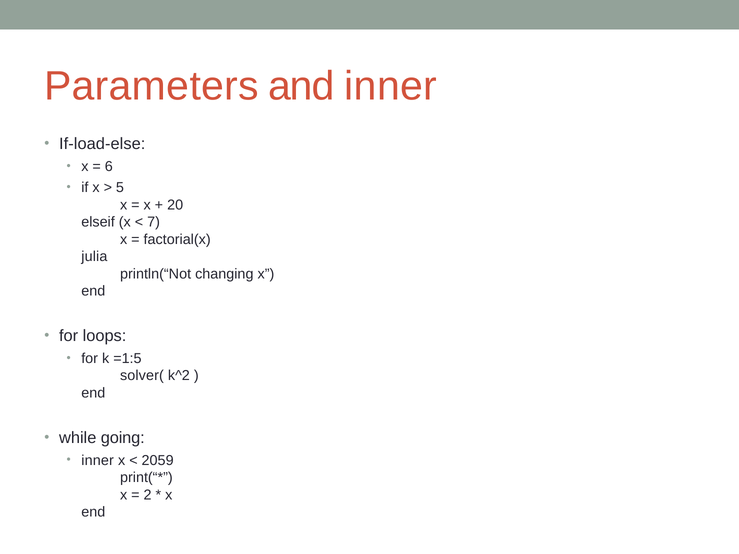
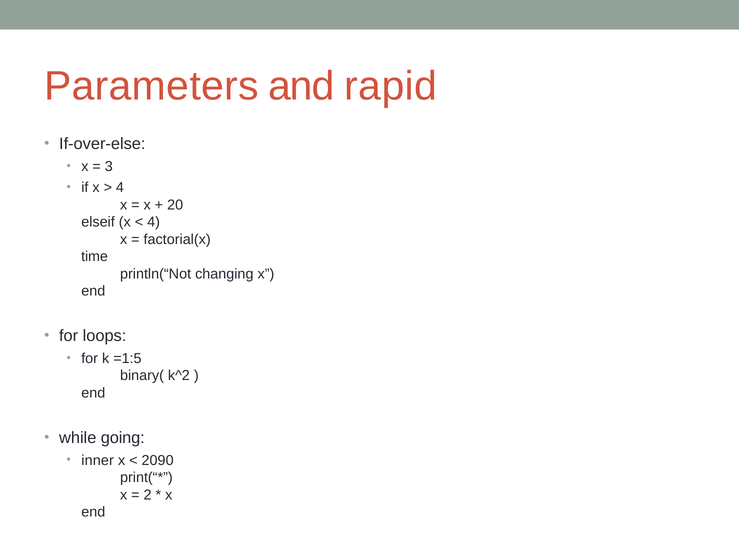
and inner: inner -> rapid (391, 86)
If-load-else: If-load-else -> If-over-else (102, 144)
6: 6 -> 3 (109, 166)
5: 5 -> 4 (120, 188)
7: 7 -> 4 (154, 222)
julia: julia -> time (95, 257)
solver(: solver( -> binary( (142, 376)
2059: 2059 -> 2090 (158, 460)
